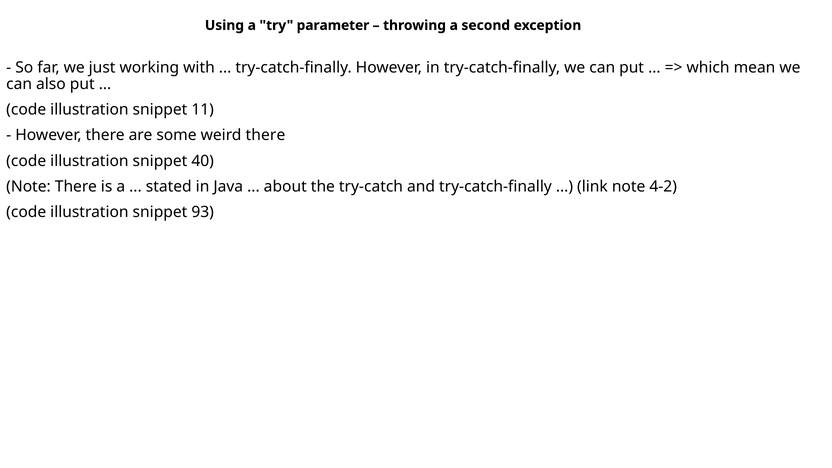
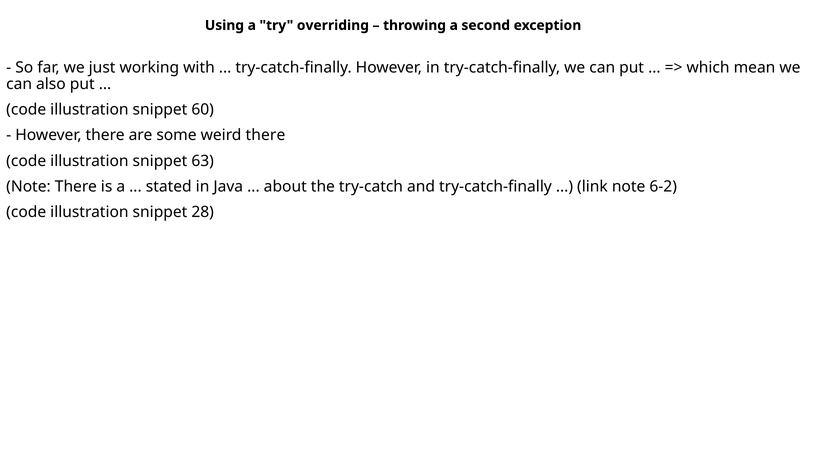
parameter: parameter -> overriding (333, 25)
11: 11 -> 60 (203, 110)
40: 40 -> 63 (203, 161)
4-2: 4-2 -> 6-2 (663, 186)
93: 93 -> 28 (203, 212)
